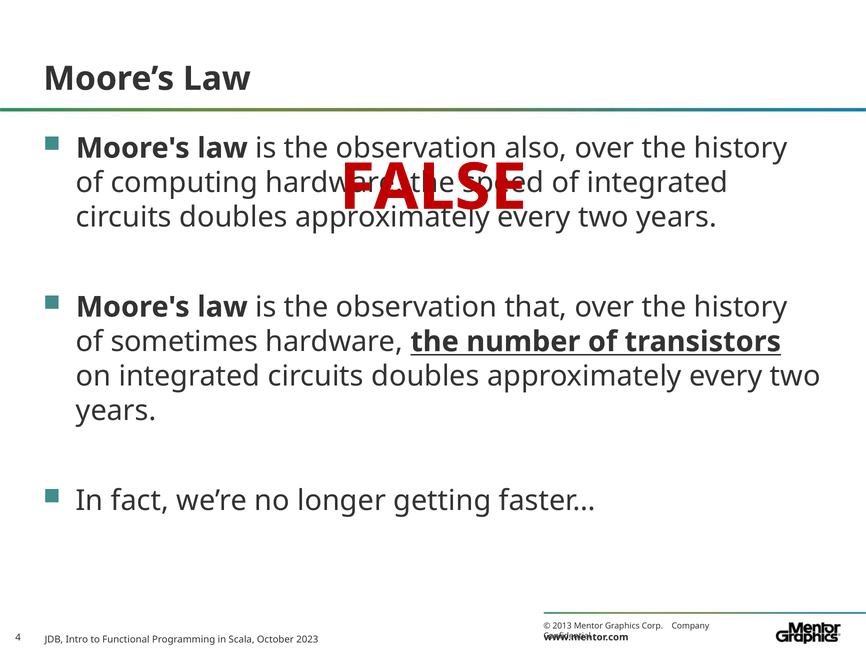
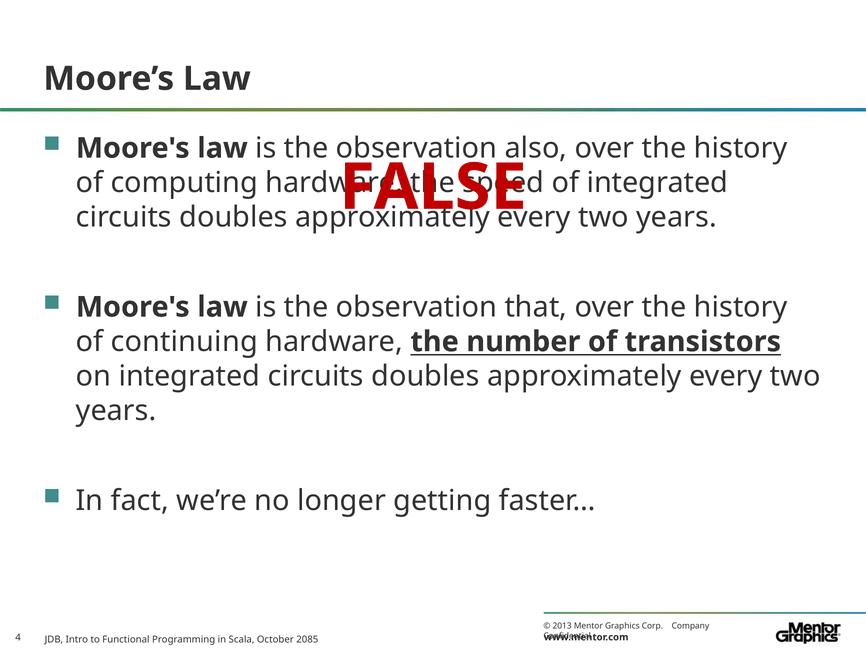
sometimes: sometimes -> continuing (184, 342)
2023: 2023 -> 2085 (307, 640)
